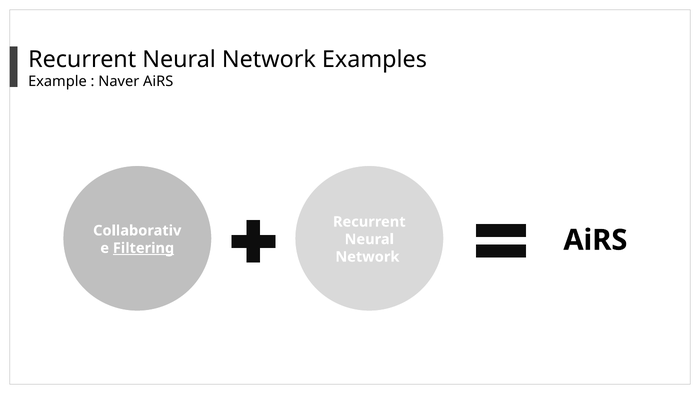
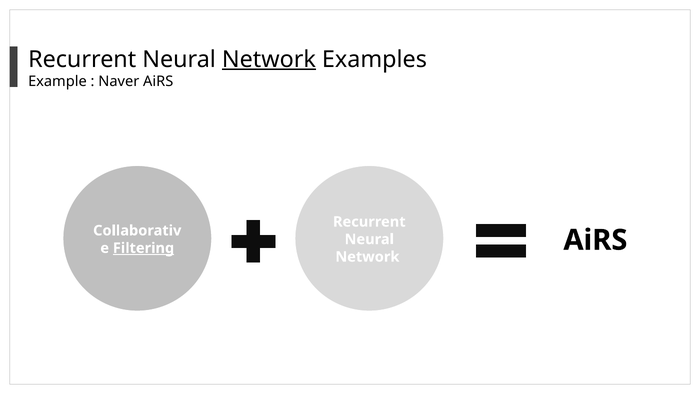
Network underline: none -> present (269, 59)
